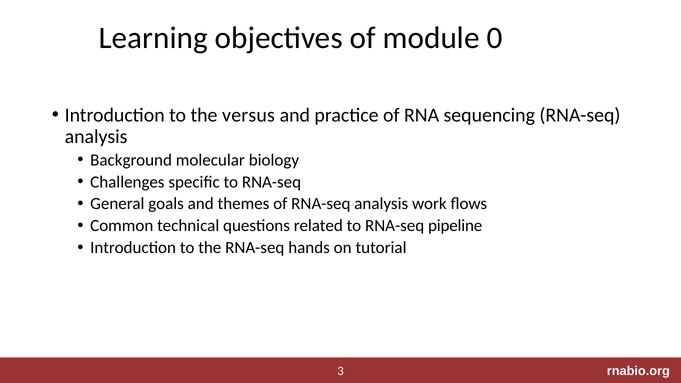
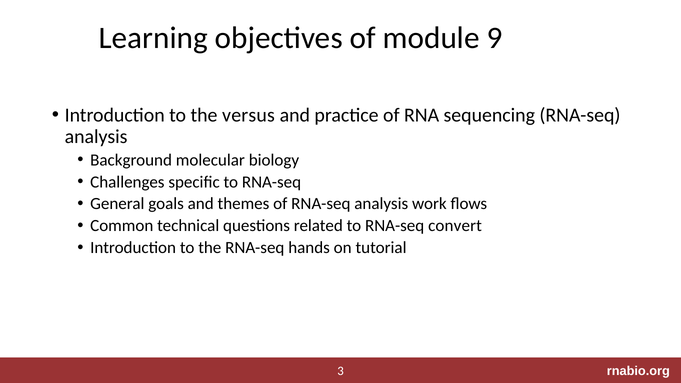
0: 0 -> 9 (495, 38)
pipeline: pipeline -> convert (455, 226)
